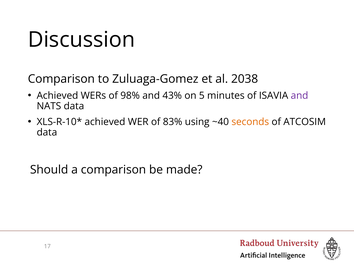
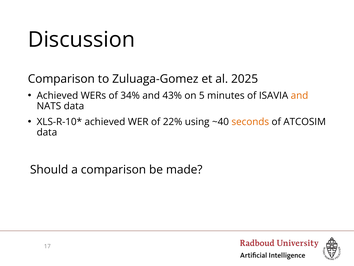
2038: 2038 -> 2025 (245, 79)
98%: 98% -> 34% (130, 95)
and colour: purple -> orange (299, 95)
83%: 83% -> 22% (173, 122)
